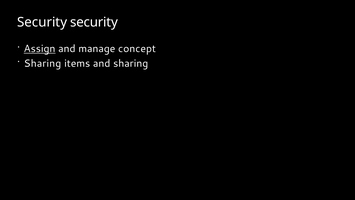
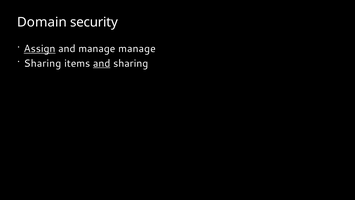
Security: Security -> Domain (42, 22)
manage concept: concept -> manage (137, 49)
and underline: none -> present (102, 63)
